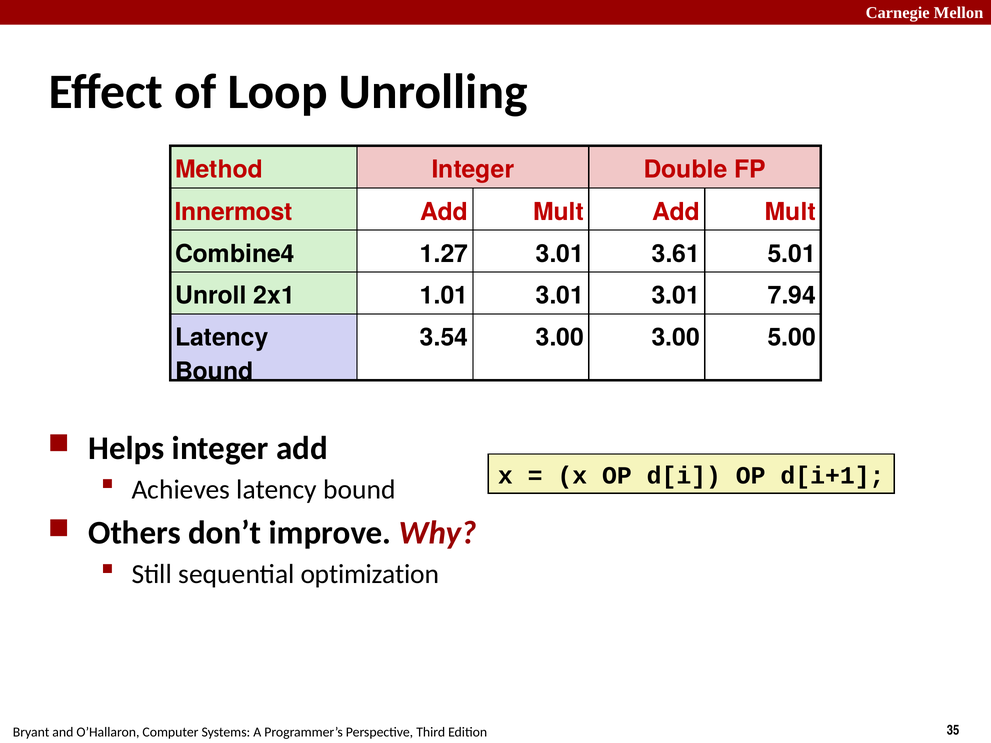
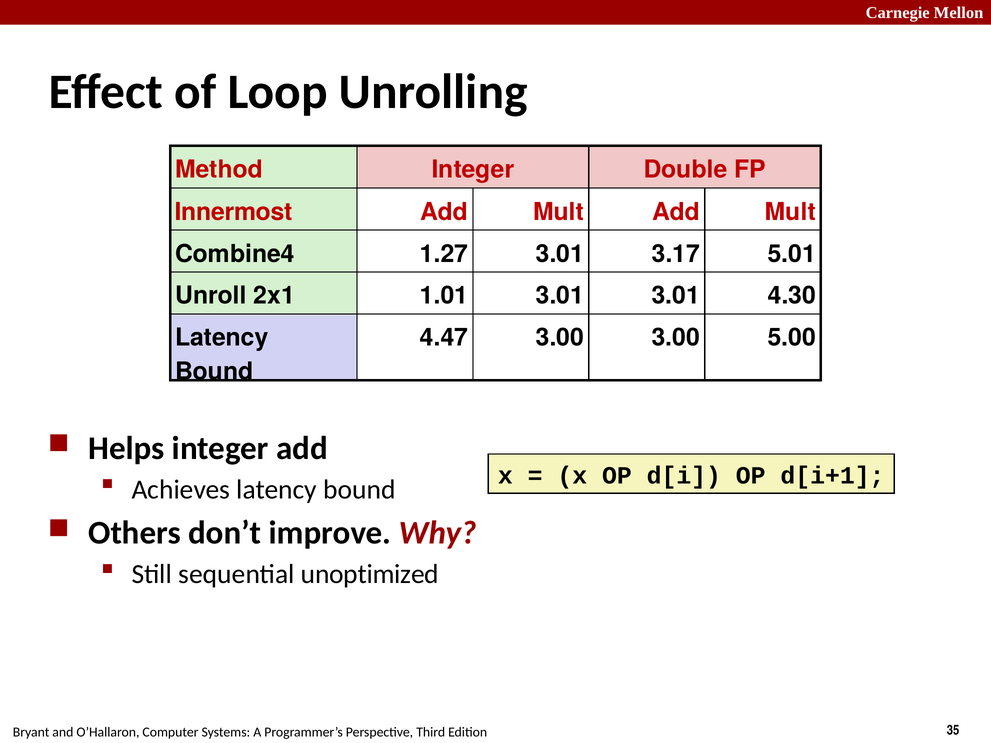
3.61: 3.61 -> 3.17 (676, 254)
7.94: 7.94 -> 4.30 (792, 296)
3.54: 3.54 -> 4.47 (444, 338)
optimization: optimization -> unoptimized (370, 575)
